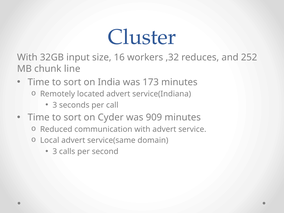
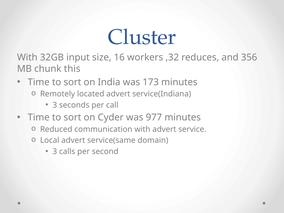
252: 252 -> 356 (249, 57)
line: line -> this (72, 69)
909: 909 -> 977 (154, 117)
